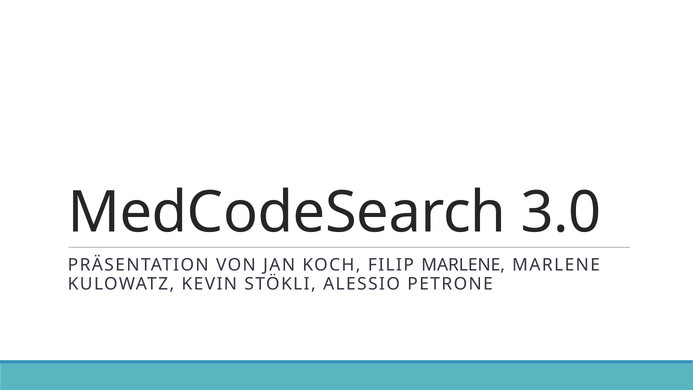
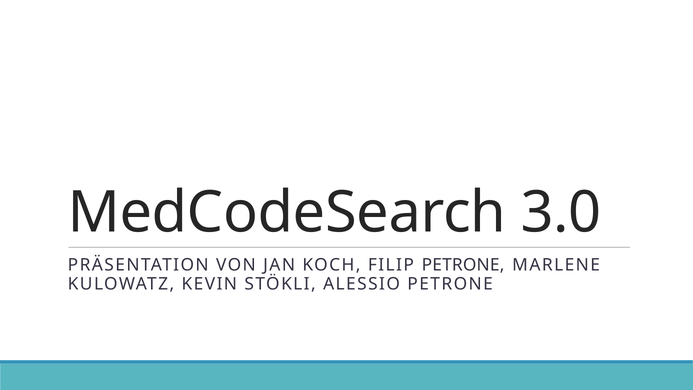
FILIP MARLENE: MARLENE -> PETRONE (463, 265)
